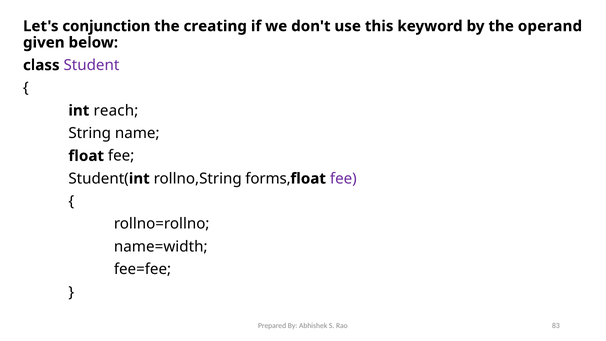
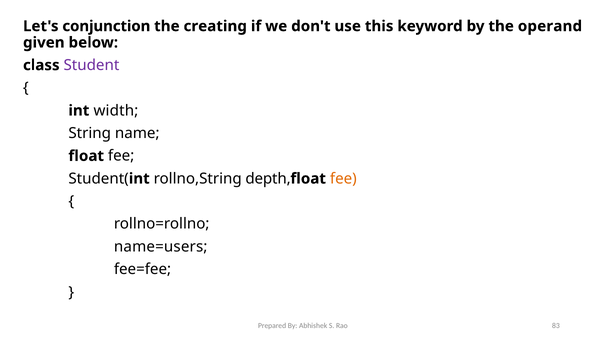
reach: reach -> width (116, 111)
forms: forms -> depth (268, 179)
fee colour: purple -> orange (343, 179)
name=width: name=width -> name=users (161, 247)
